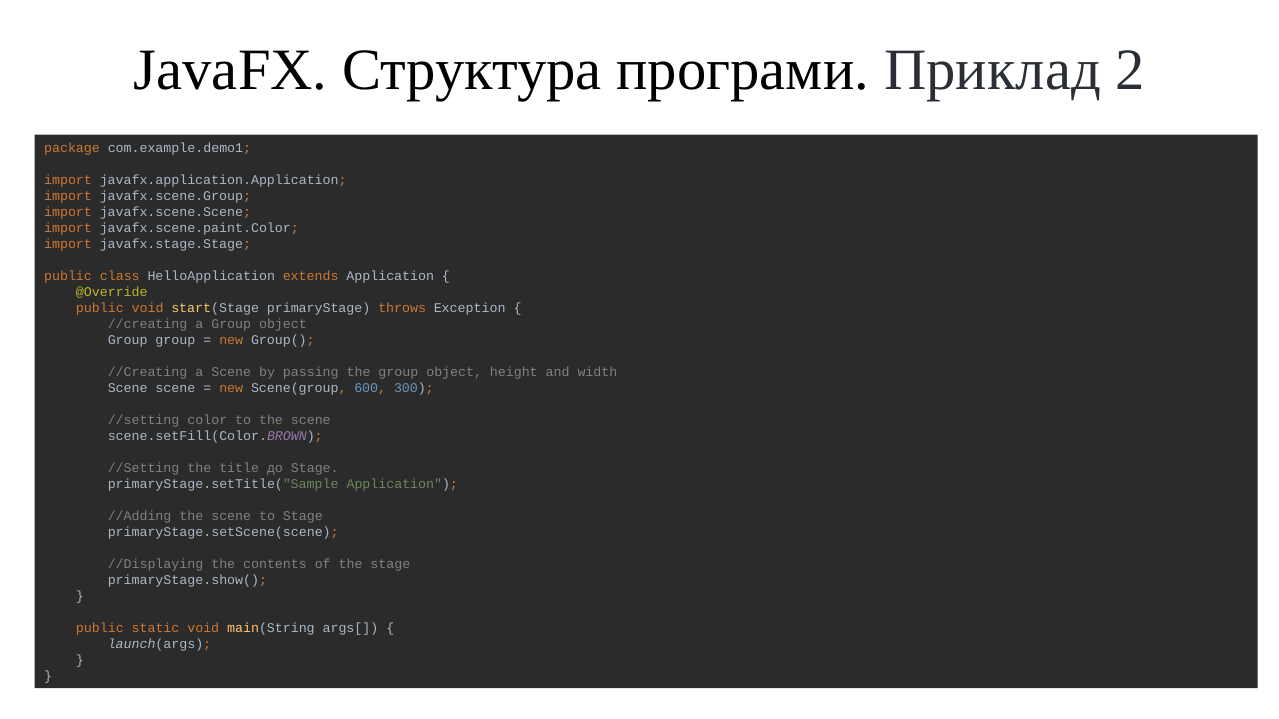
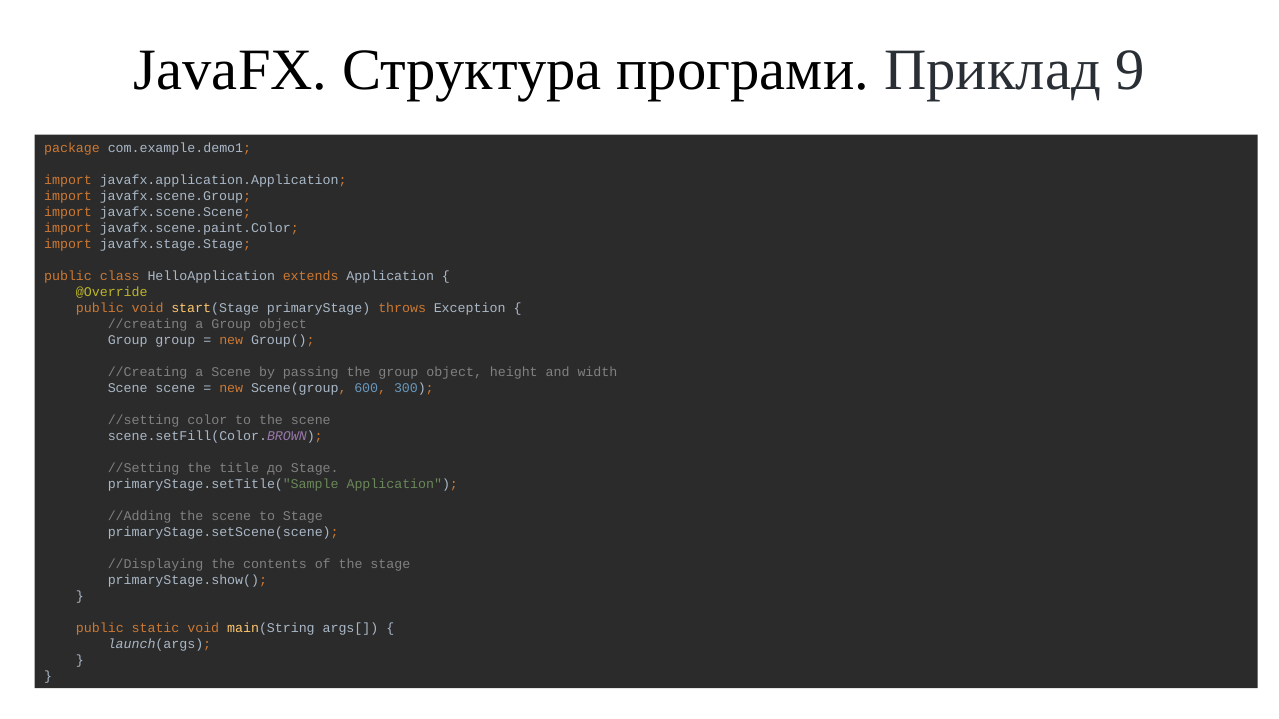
2: 2 -> 9 (1130, 70)
